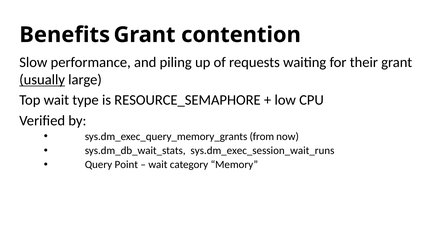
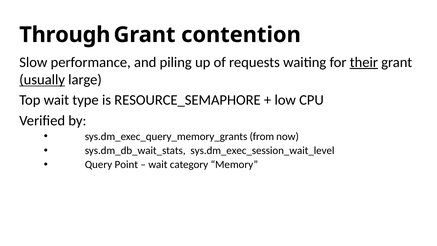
Benefits: Benefits -> Through (65, 35)
their underline: none -> present (364, 62)
sys.dm_exec_session_wait_runs: sys.dm_exec_session_wait_runs -> sys.dm_exec_session_wait_level (262, 150)
